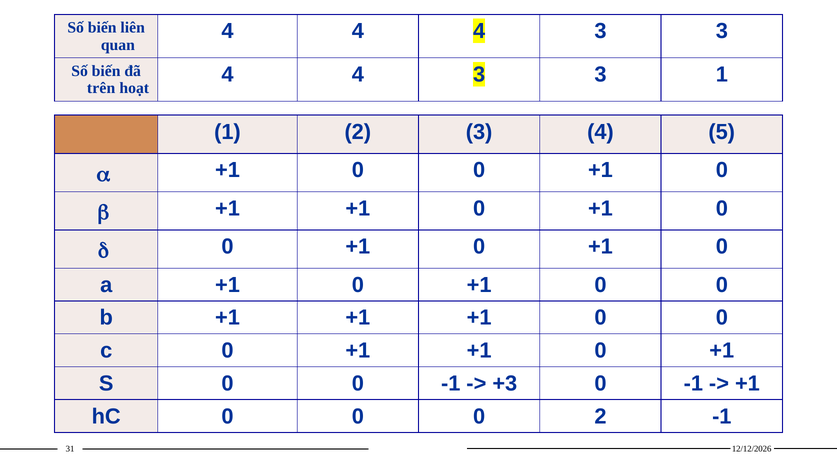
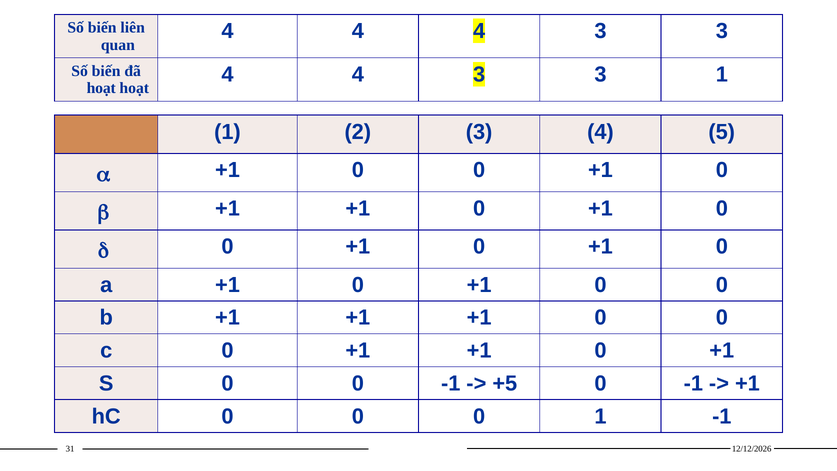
trên: trên -> hoạt (101, 88)
+3: +3 -> +5 (505, 383)
0 2: 2 -> 1 (600, 416)
